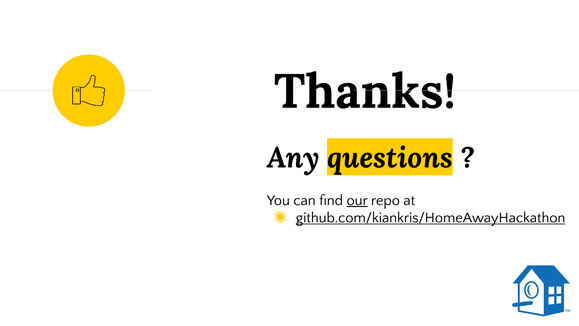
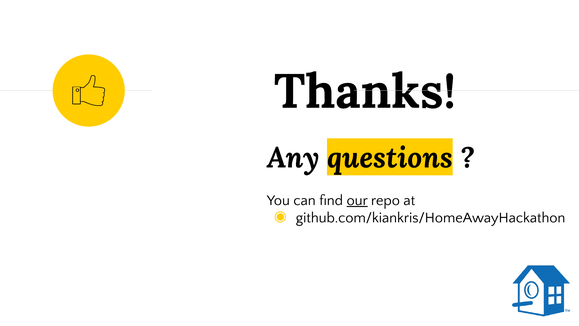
github.com/kiankris/HomeAwayHackathon underline: present -> none (431, 218)
